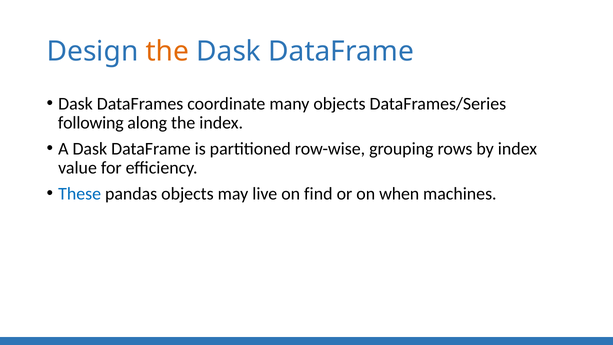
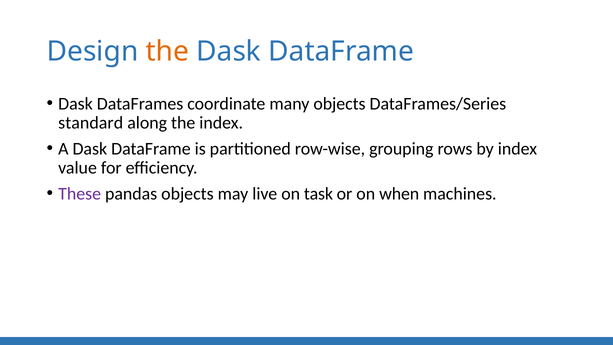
following: following -> standard (91, 123)
These colour: blue -> purple (80, 194)
find: find -> task (318, 194)
